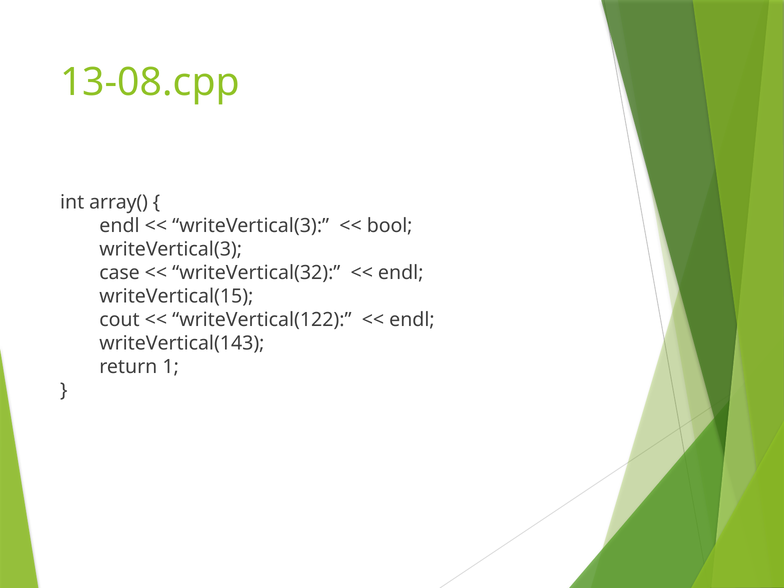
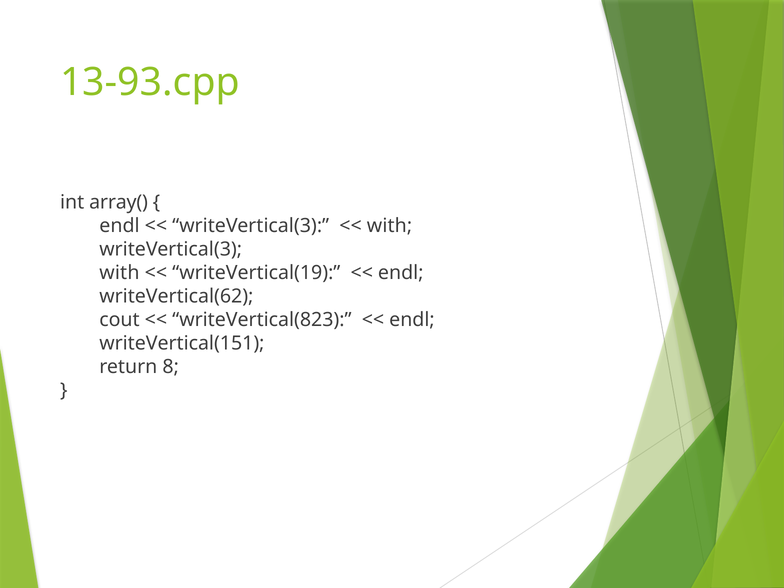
13-08.cpp: 13-08.cpp -> 13-93.cpp (150, 82)
bool: bool -> with (390, 226)
case: case -> with (119, 273)
writeVertical(32: writeVertical(32 -> writeVertical(19 (256, 273)
writeVertical(15: writeVertical(15 -> writeVertical(62 (176, 296)
writeVertical(122: writeVertical(122 -> writeVertical(823 (262, 320)
writeVertical(143: writeVertical(143 -> writeVertical(151 (182, 343)
1: 1 -> 8 (171, 367)
